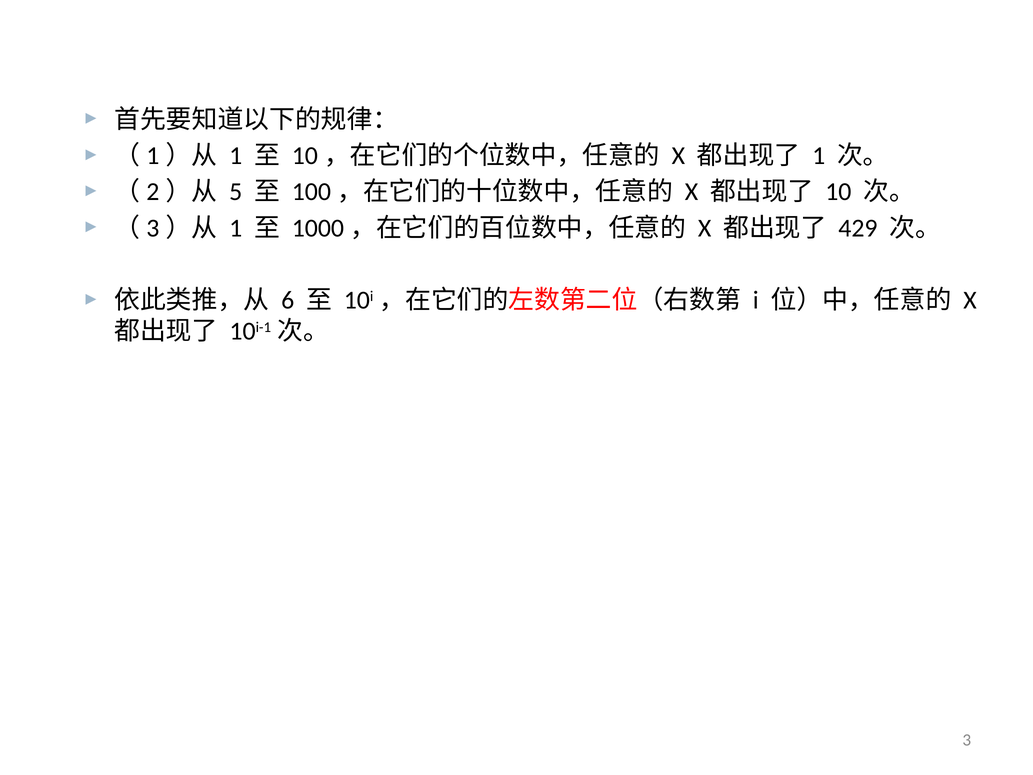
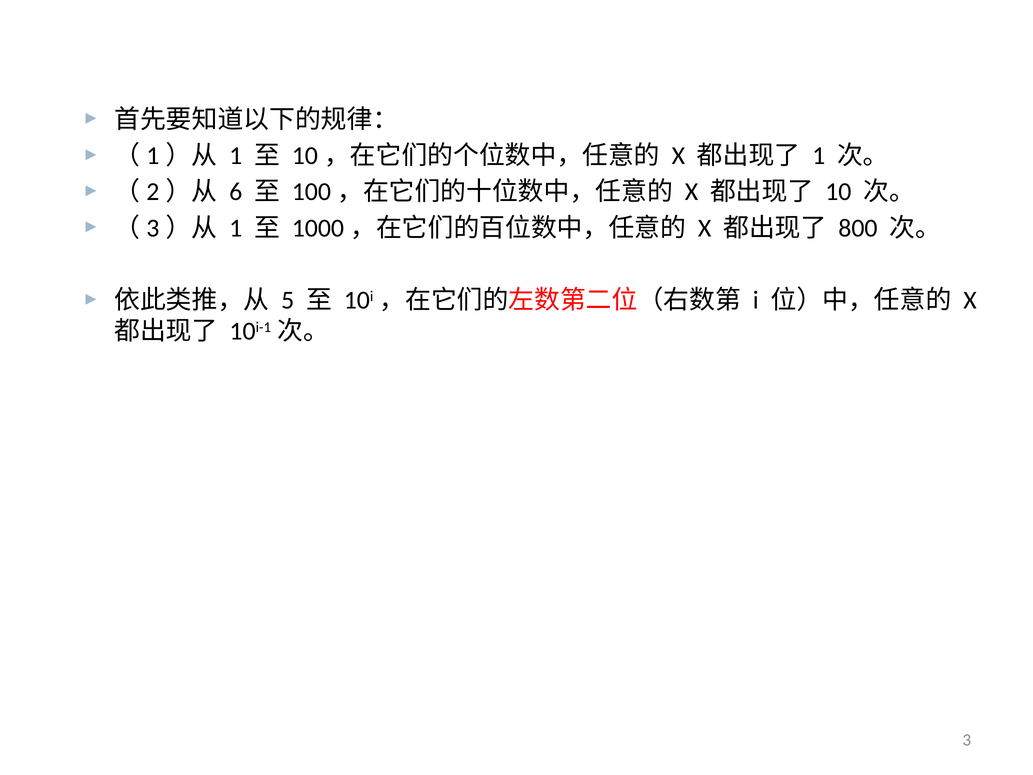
5: 5 -> 6 (236, 192)
429: 429 -> 800 (858, 228)
6: 6 -> 5 (288, 300)
